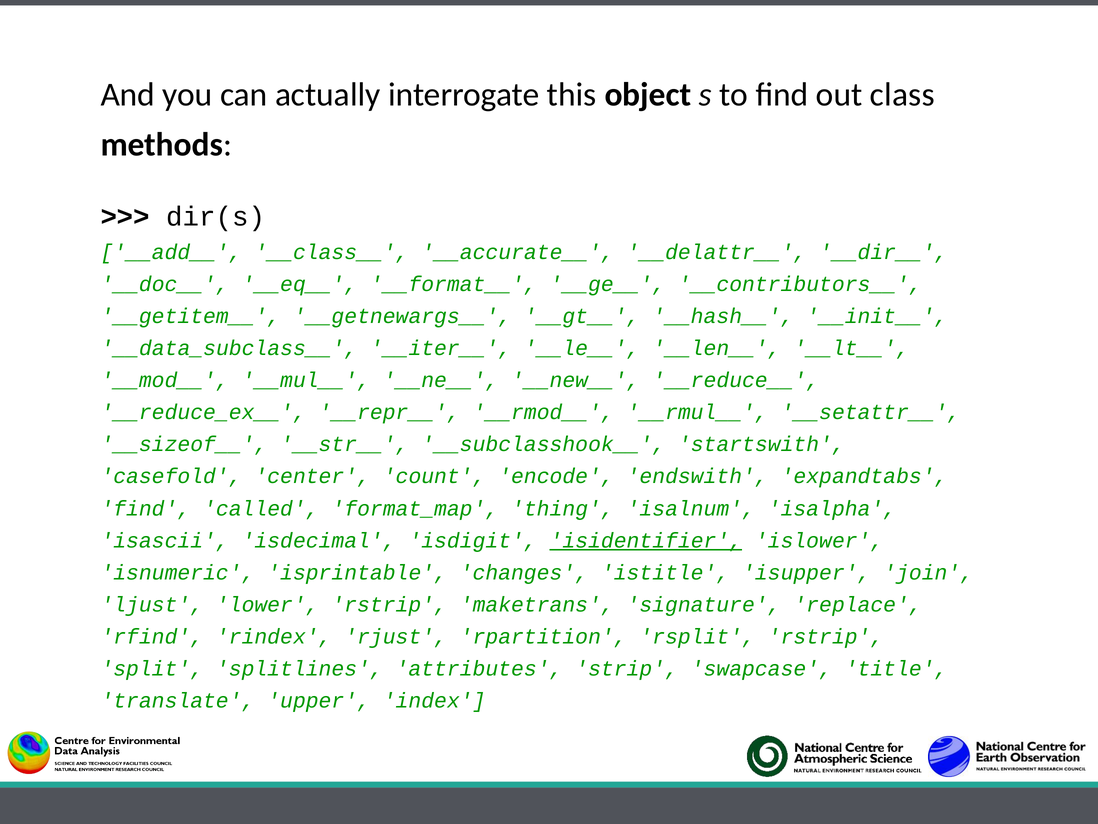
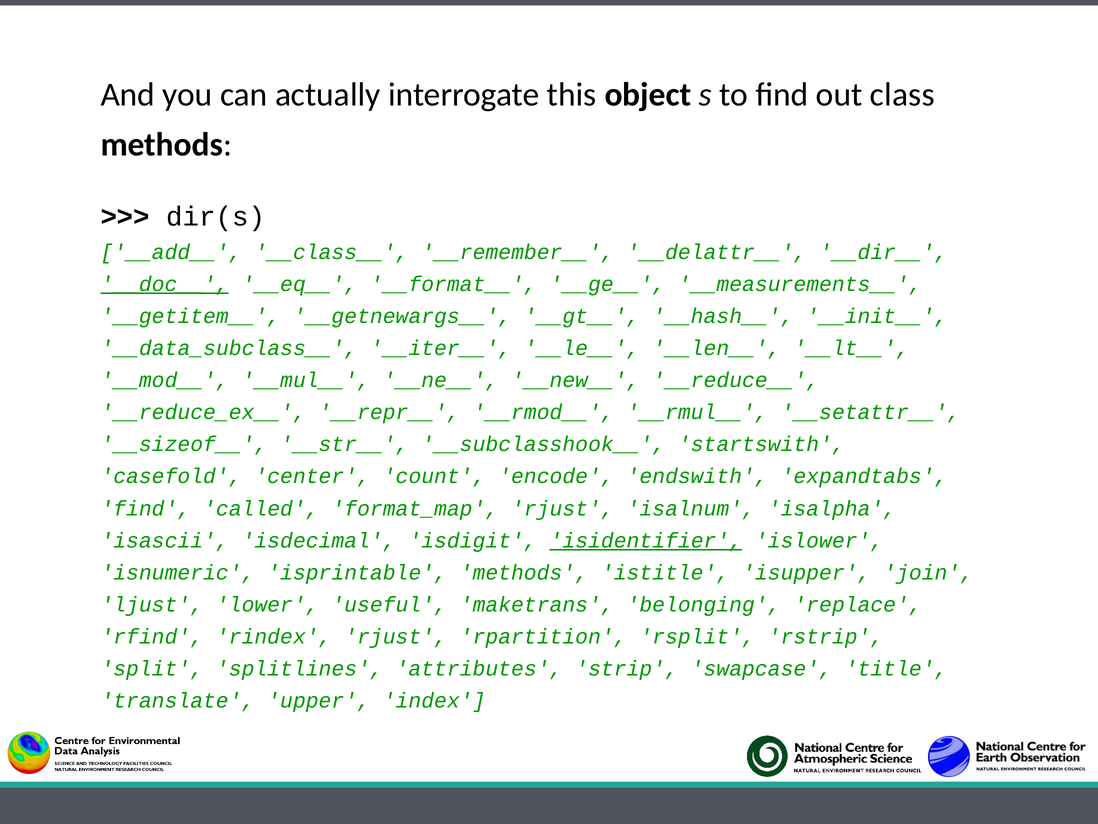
__accurate__: __accurate__ -> __remember__ (518, 252)
__doc__ underline: none -> present (165, 284)
__contributors__: __contributors__ -> __measurements__ (800, 284)
format_map thing: thing -> rjust (562, 508)
isprintable changes: changes -> methods (524, 572)
lower rstrip: rstrip -> useful (389, 604)
signature: signature -> belonging (704, 604)
